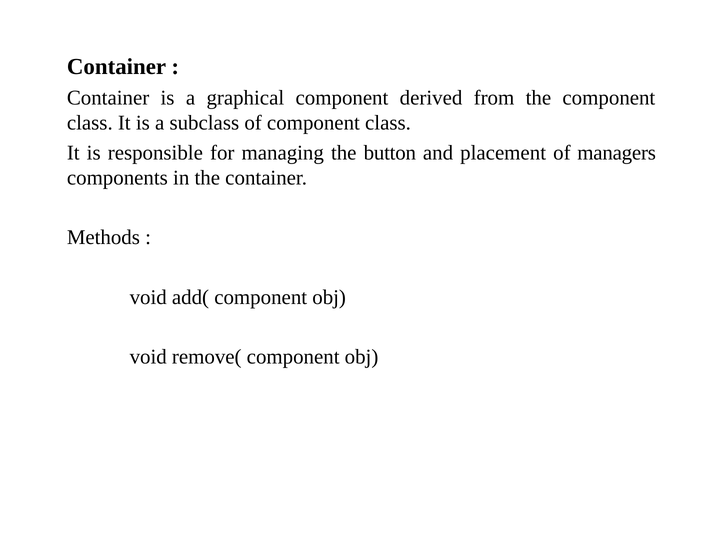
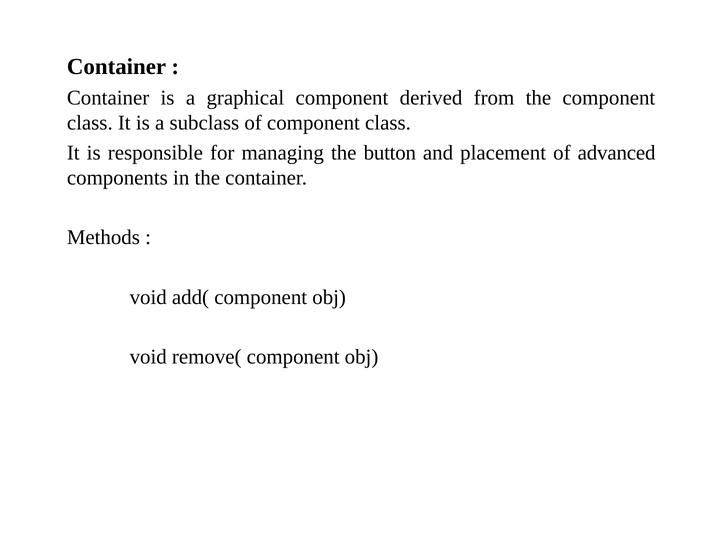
managers: managers -> advanced (617, 153)
